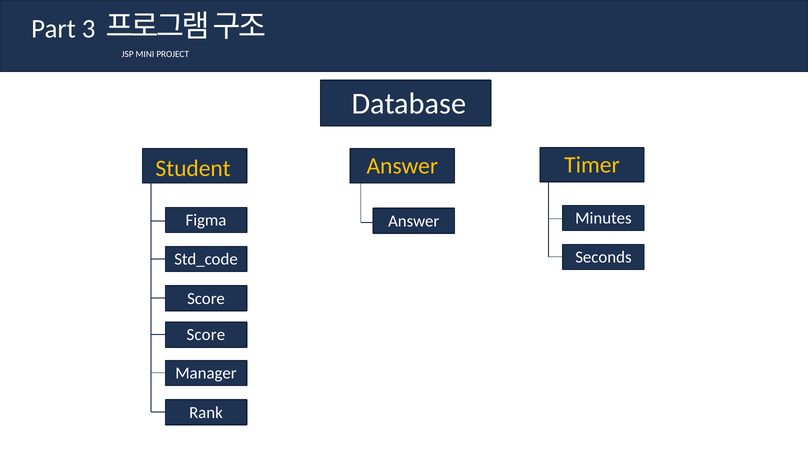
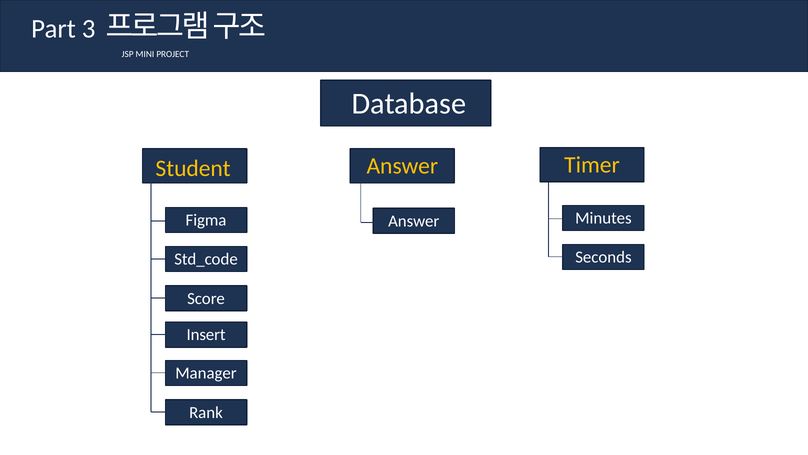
Score: Score -> Insert (206, 335)
